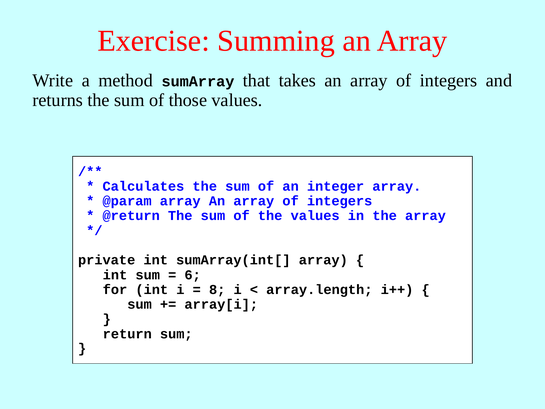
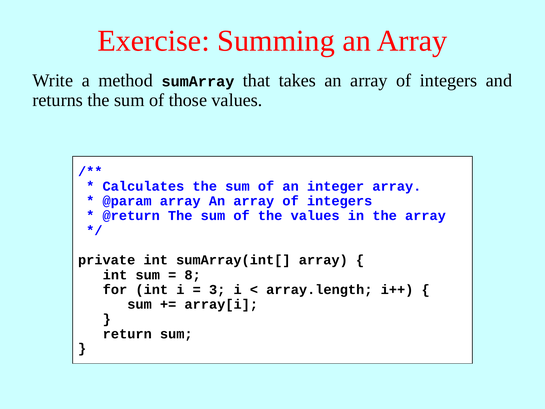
6: 6 -> 8 (193, 275)
8: 8 -> 3 (217, 290)
